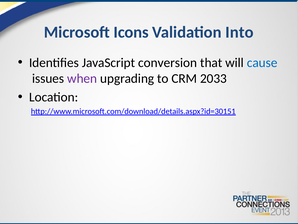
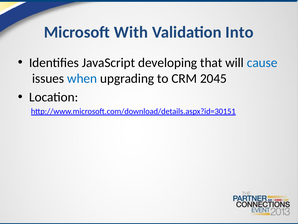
Icons: Icons -> With (131, 32)
conversion: conversion -> developing (168, 63)
when colour: purple -> blue (82, 78)
2033: 2033 -> 2045 (213, 78)
